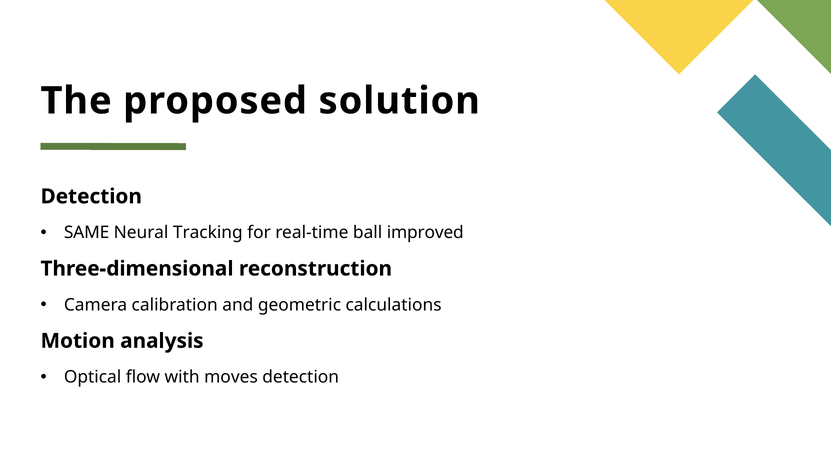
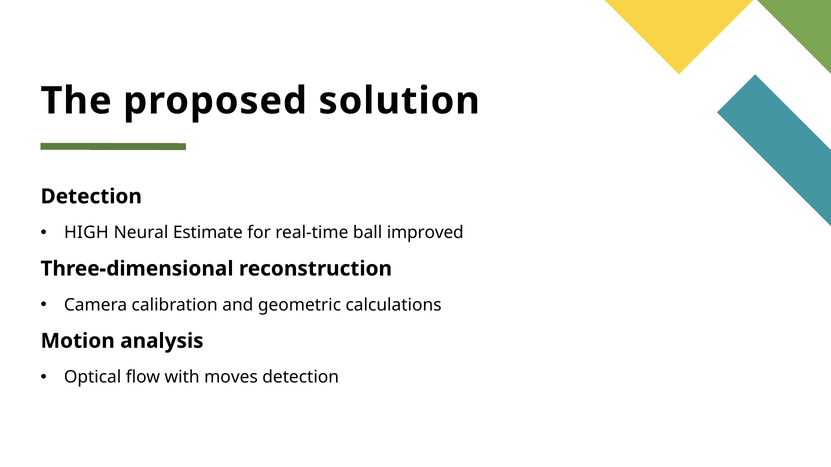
SAME: SAME -> HIGH (86, 233)
Tracking: Tracking -> Estimate (208, 233)
